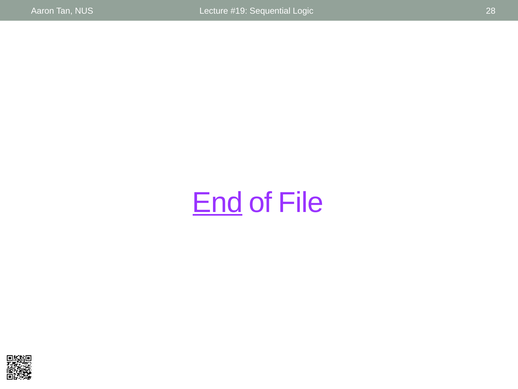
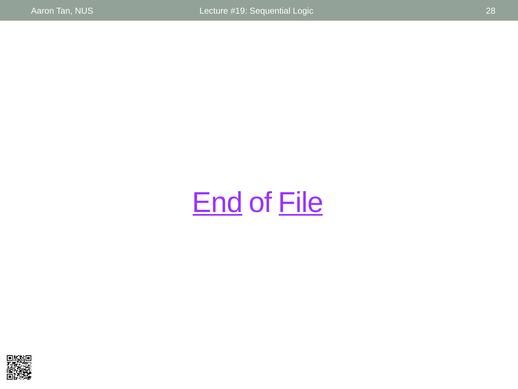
File underline: none -> present (301, 202)
